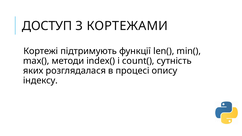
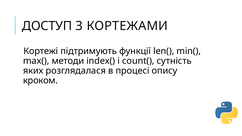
індексу: індексу -> кроком (40, 81)
